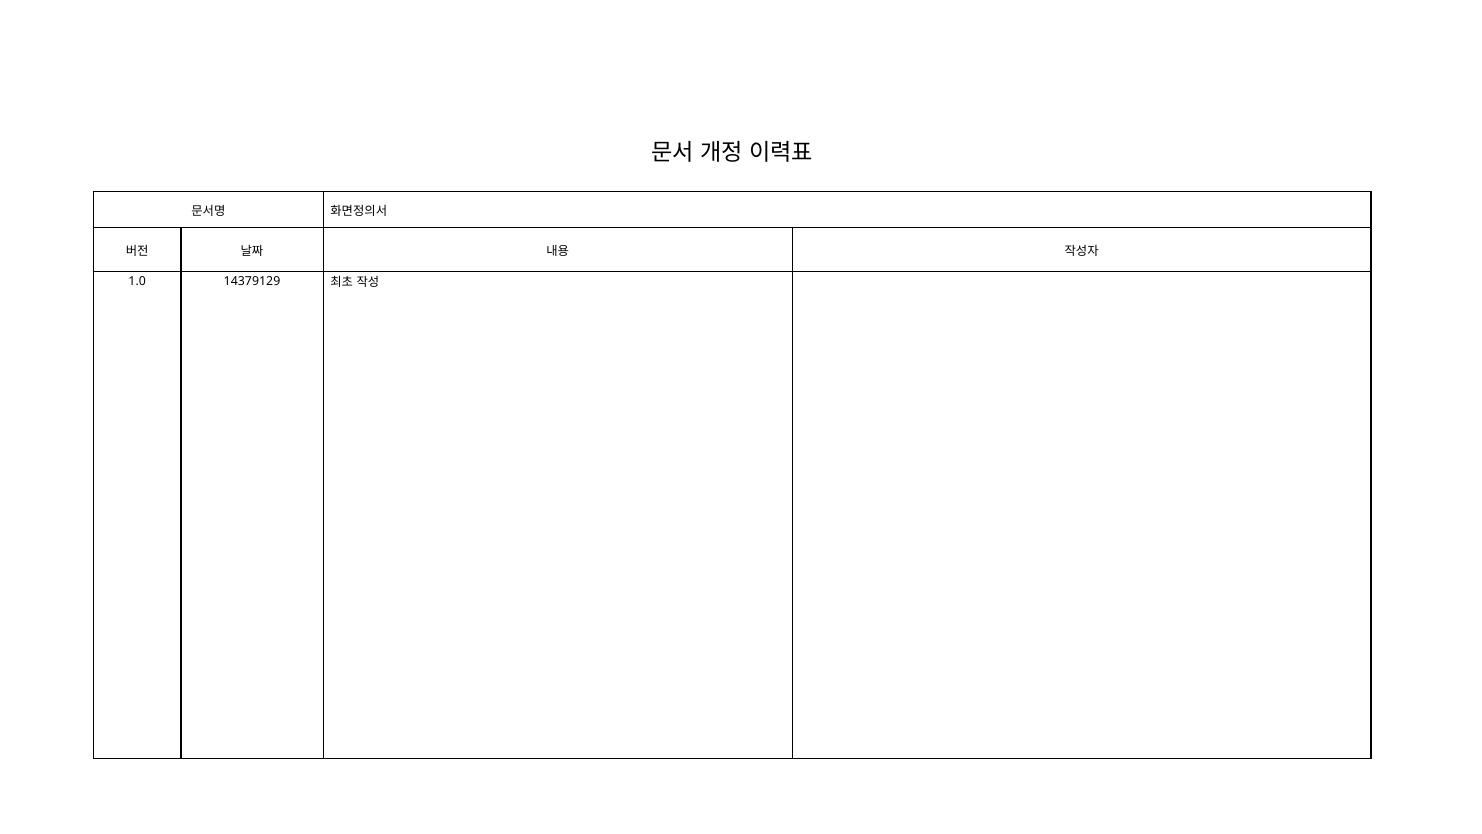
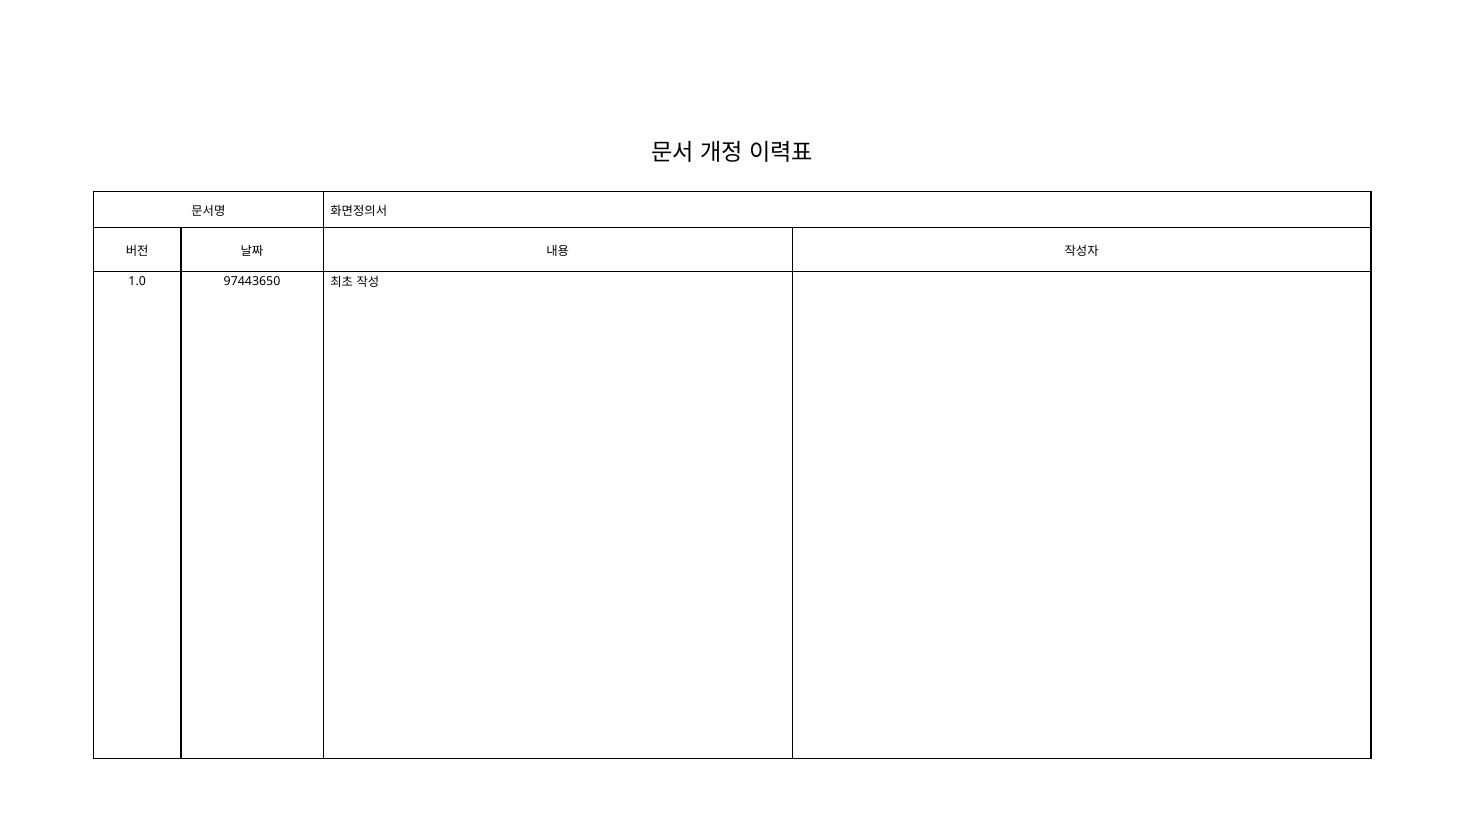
14379129: 14379129 -> 97443650 (252, 281)
